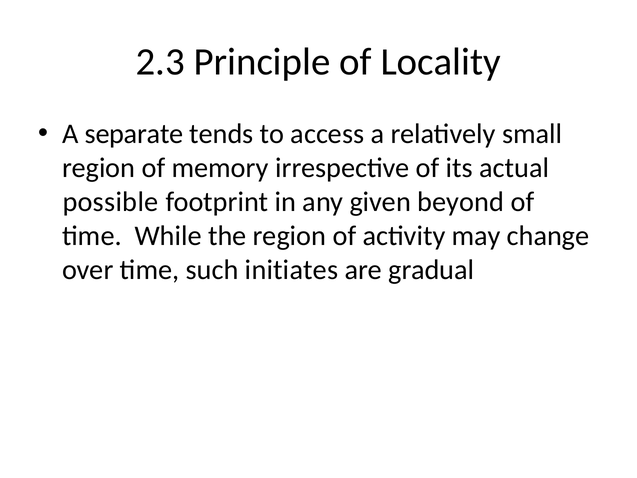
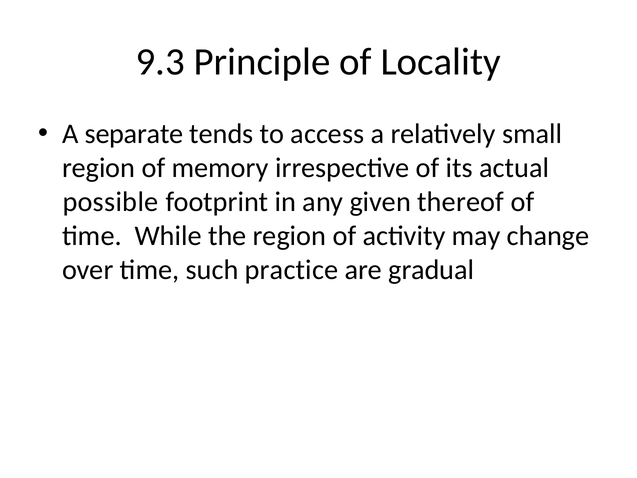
2.3: 2.3 -> 9.3 (160, 62)
beyond: beyond -> thereof (461, 202)
initiates: initiates -> practice (292, 270)
